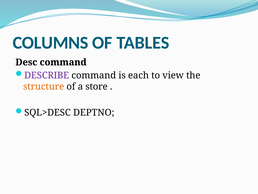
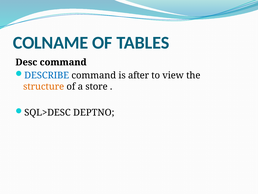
COLUMNS: COLUMNS -> COLNAME (51, 43)
DESCRIBE colour: purple -> blue (47, 75)
each: each -> after (139, 75)
